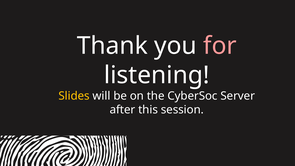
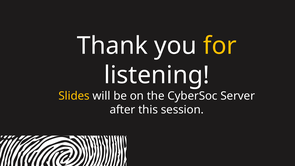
for colour: pink -> yellow (220, 46)
